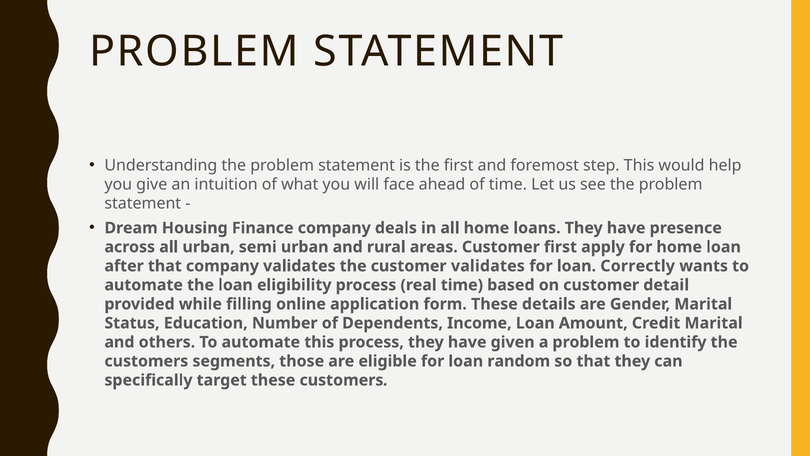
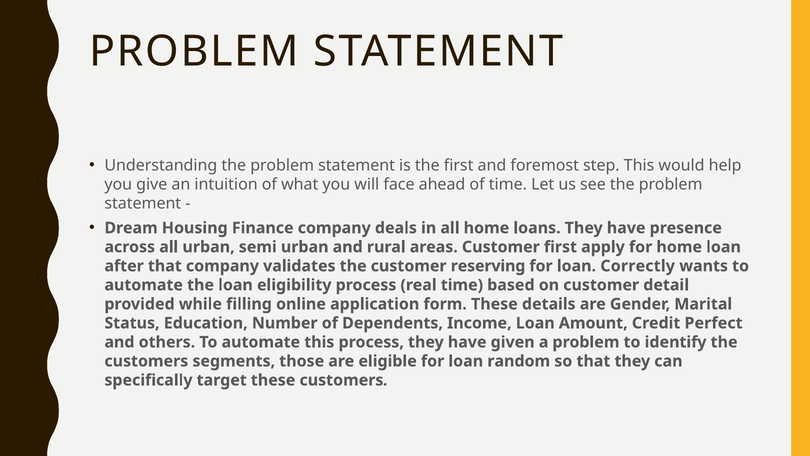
customer validates: validates -> reserving (488, 266)
Credit Marital: Marital -> Perfect (714, 323)
